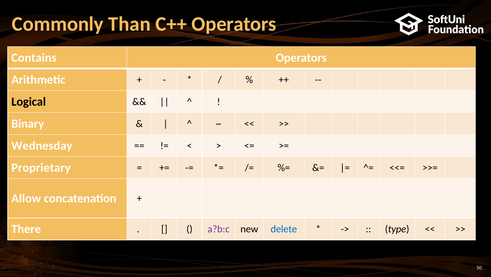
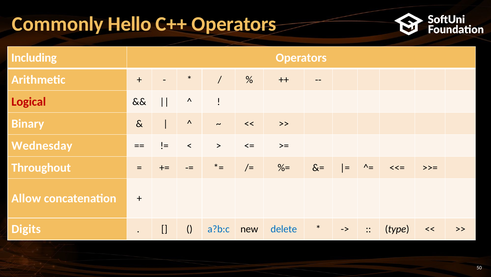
Than: Than -> Hello (130, 24)
Contains: Contains -> Including (34, 58)
Logical colour: black -> red (29, 101)
Proprietary: Proprietary -> Throughout (41, 167)
There: There -> Digits (26, 229)
a?b:c colour: purple -> blue (219, 229)
